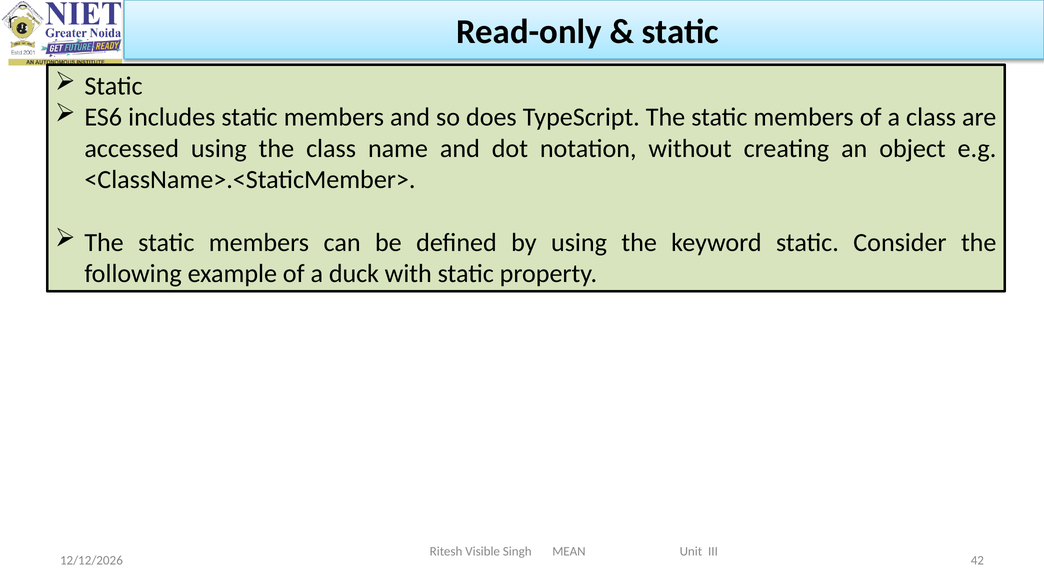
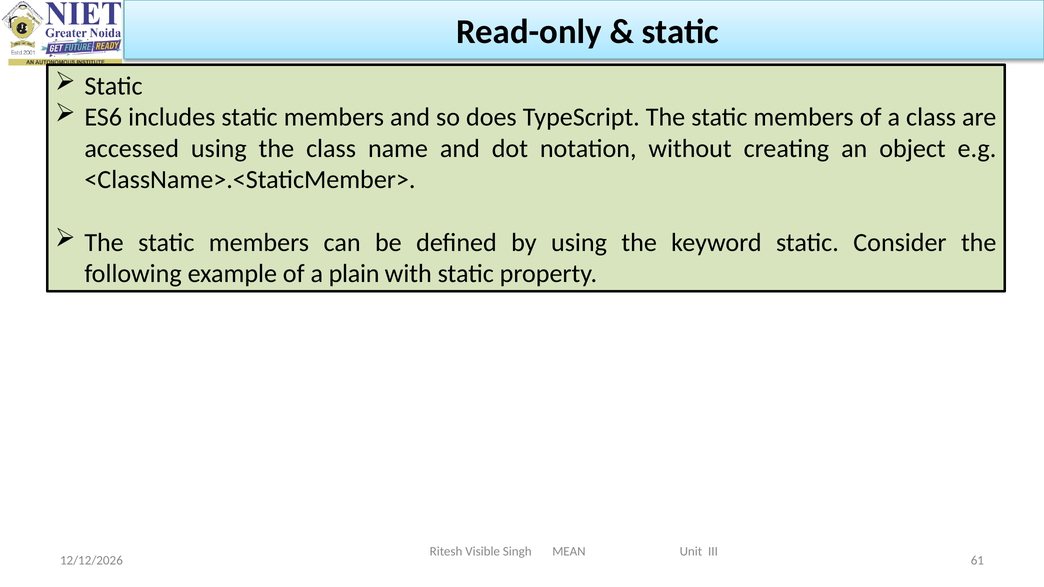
duck: duck -> plain (354, 274)
42: 42 -> 61 (977, 561)
